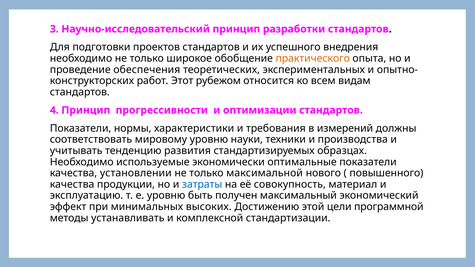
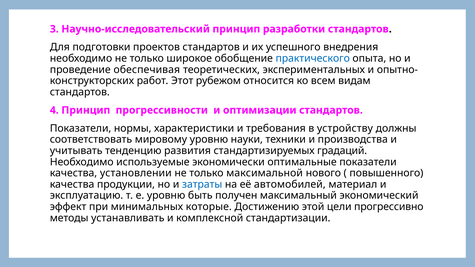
практического colour: orange -> blue (313, 58)
обеспечения: обеспечения -> обеспечивая (147, 70)
измерений: измерений -> устройству (345, 128)
образцах: образцах -> градаций (342, 151)
совокупность: совокупность -> автомобилей (290, 184)
высоких: высоких -> которые (209, 207)
программной: программной -> прогрессивно (389, 207)
